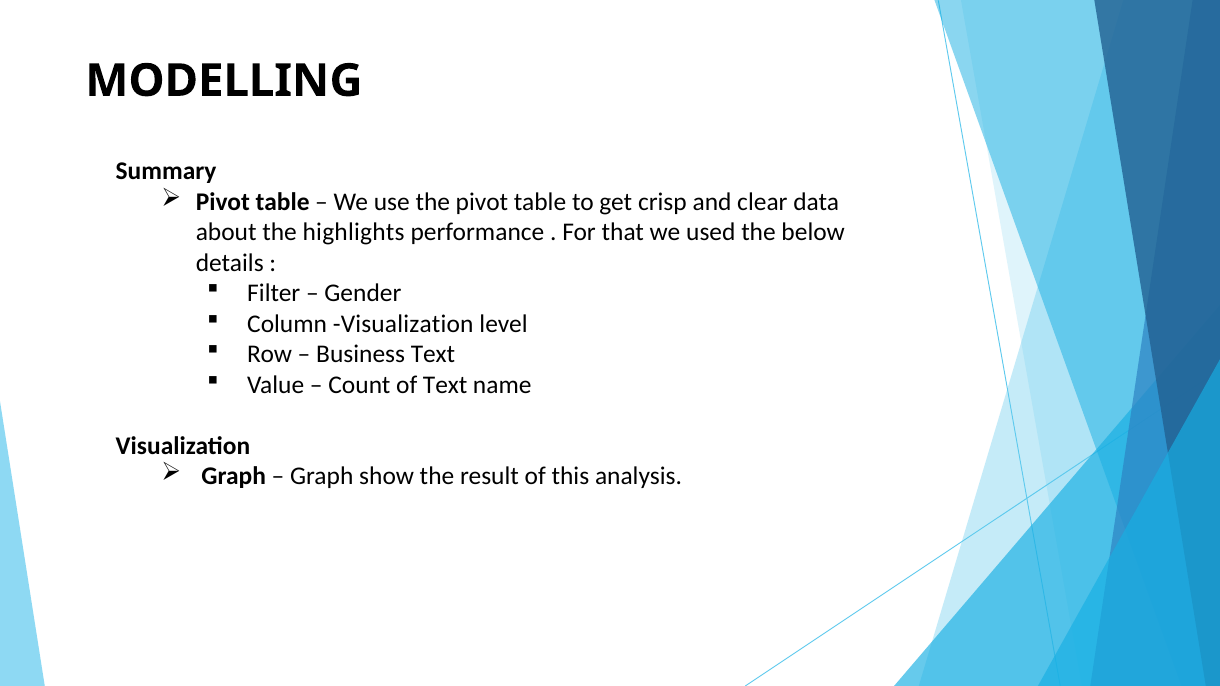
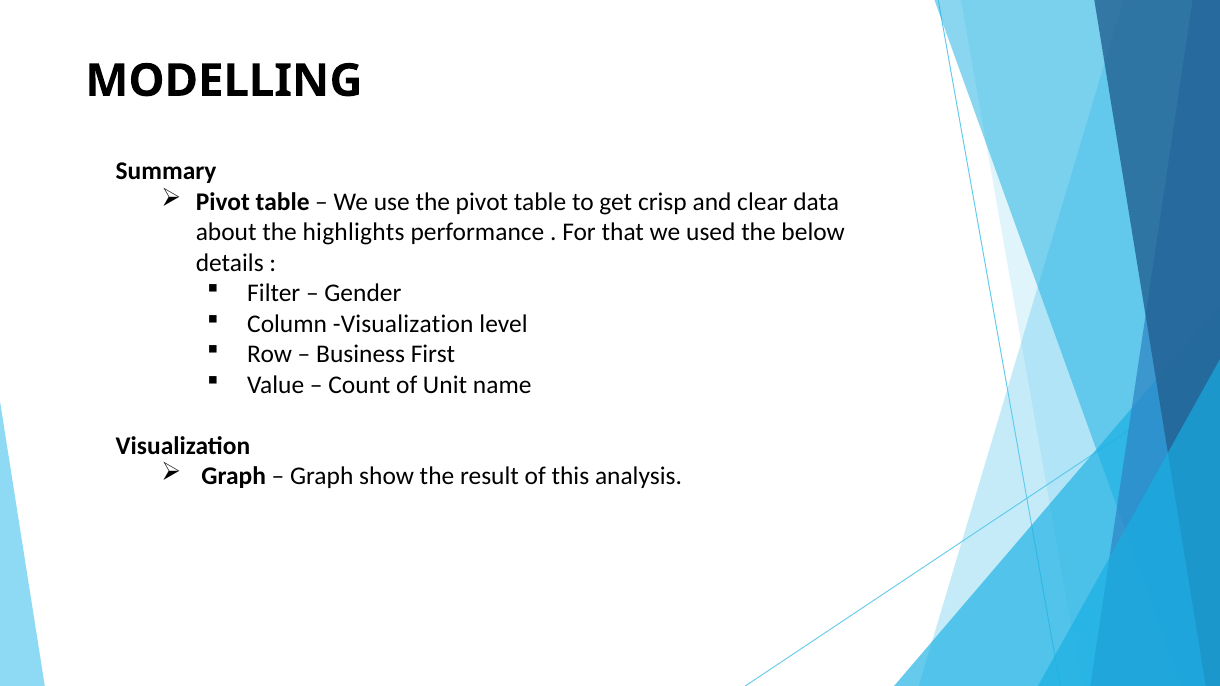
Business Text: Text -> First (433, 354)
of Text: Text -> Unit (445, 385)
